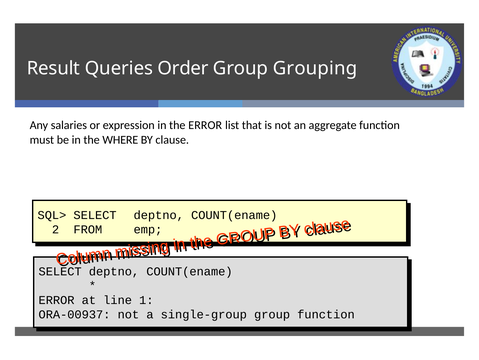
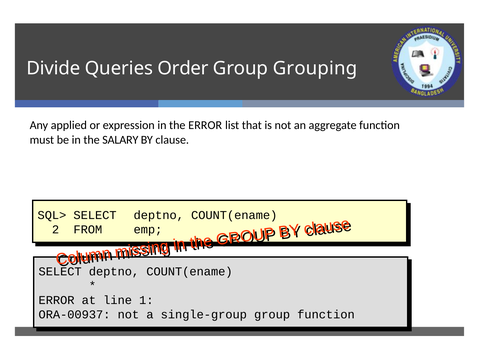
Result: Result -> Divide (53, 68)
salaries: salaries -> applied (69, 125)
WHERE: WHERE -> SALARY (120, 139)
